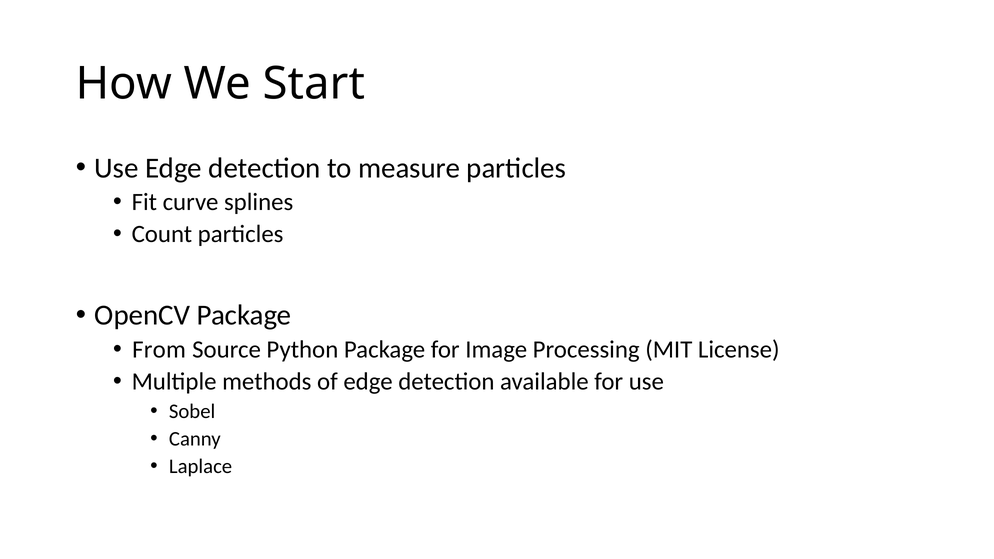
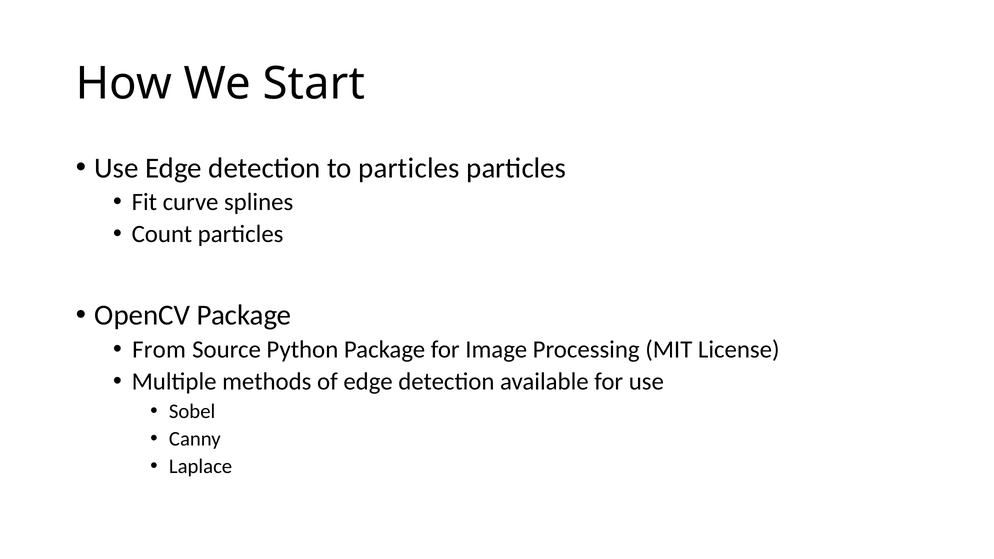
to measure: measure -> particles (409, 168)
